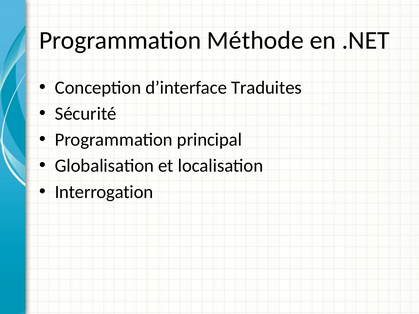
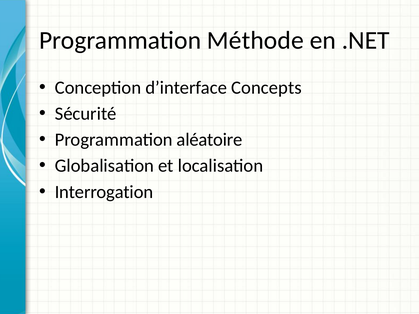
Traduites: Traduites -> Concepts (266, 88)
principal: principal -> aléatoire (210, 140)
